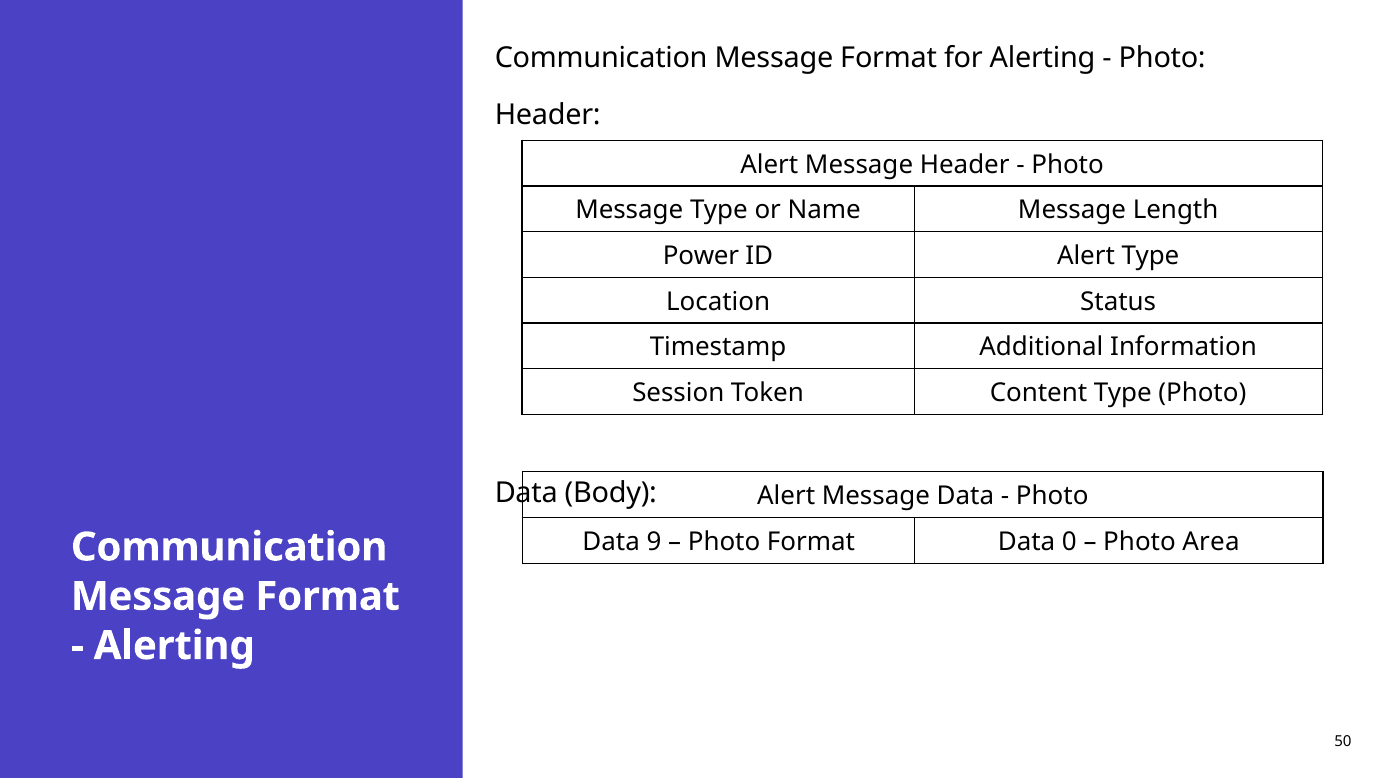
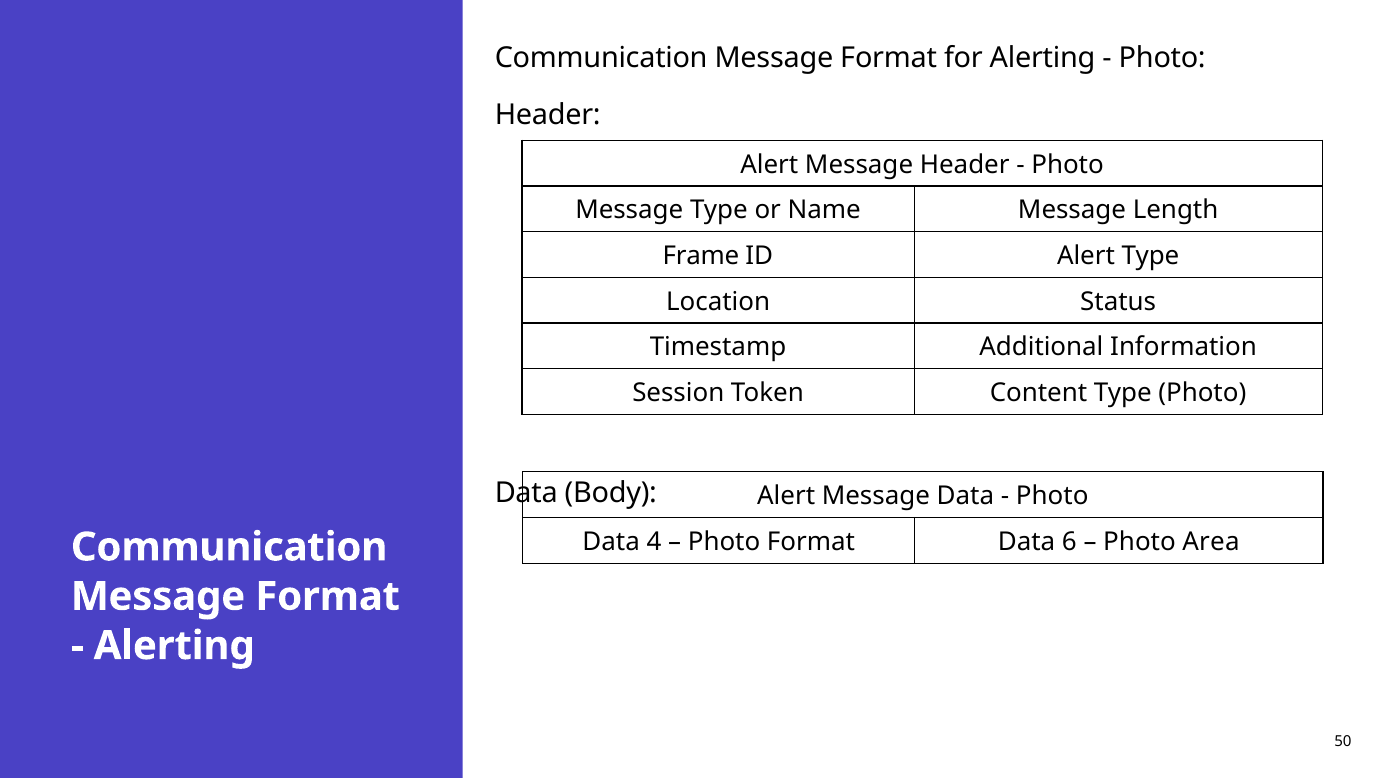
Power: Power -> Frame (701, 256)
9: 9 -> 4 (654, 542)
0: 0 -> 6 (1069, 542)
